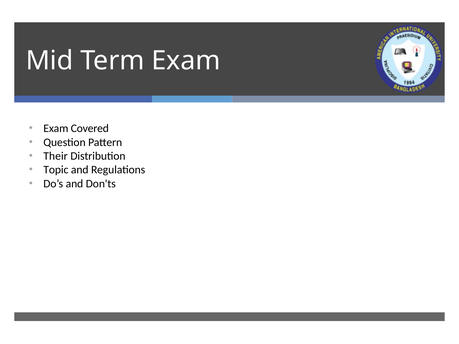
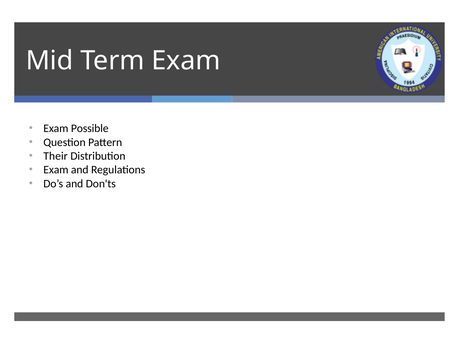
Covered: Covered -> Possible (90, 129)
Topic: Topic -> Exam (56, 170)
